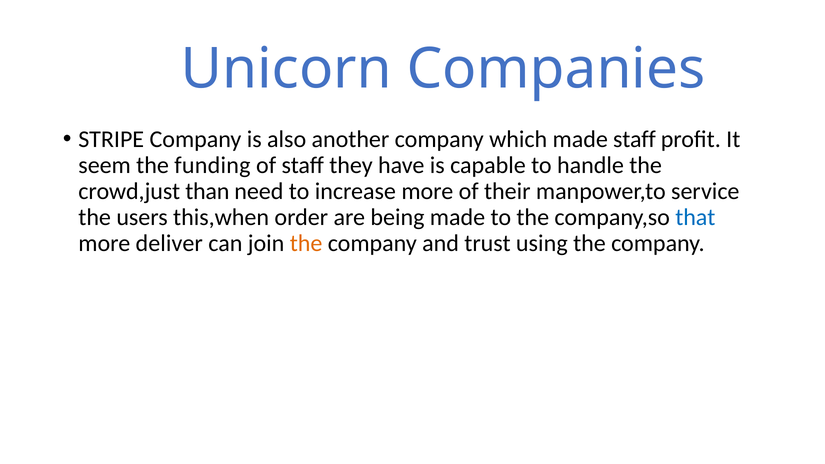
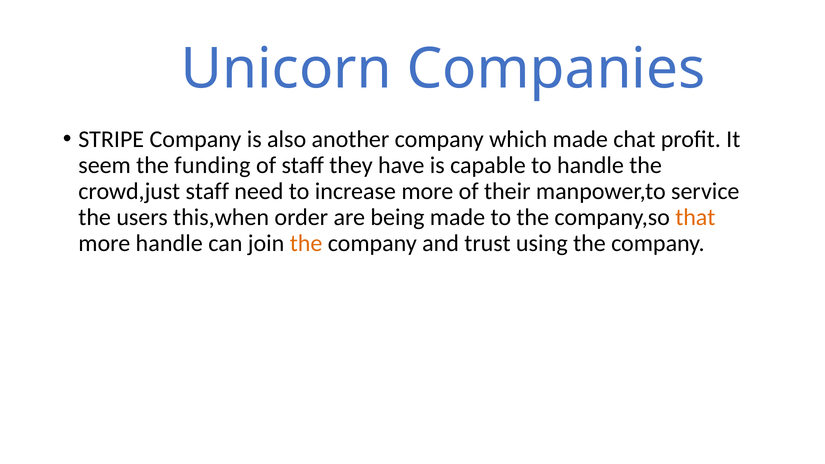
made staff: staff -> chat (634, 139)
crowd,just than: than -> staff (207, 191)
that colour: blue -> orange (695, 217)
more deliver: deliver -> handle (169, 243)
